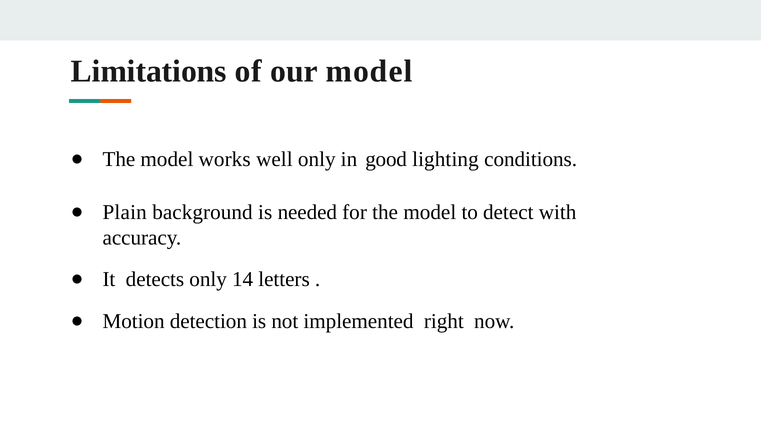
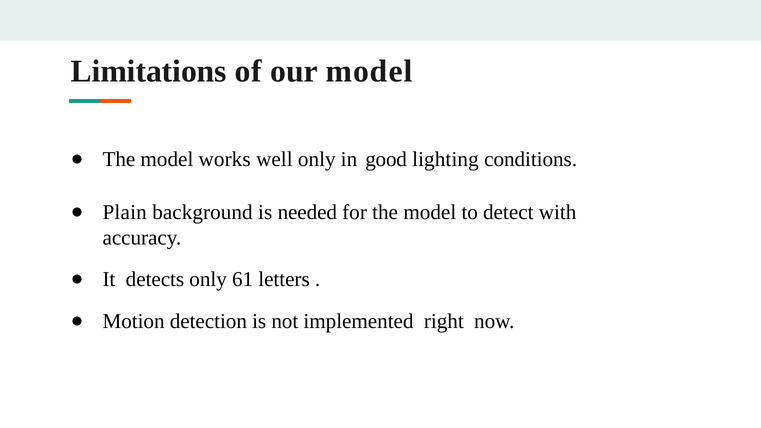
14: 14 -> 61 (243, 280)
